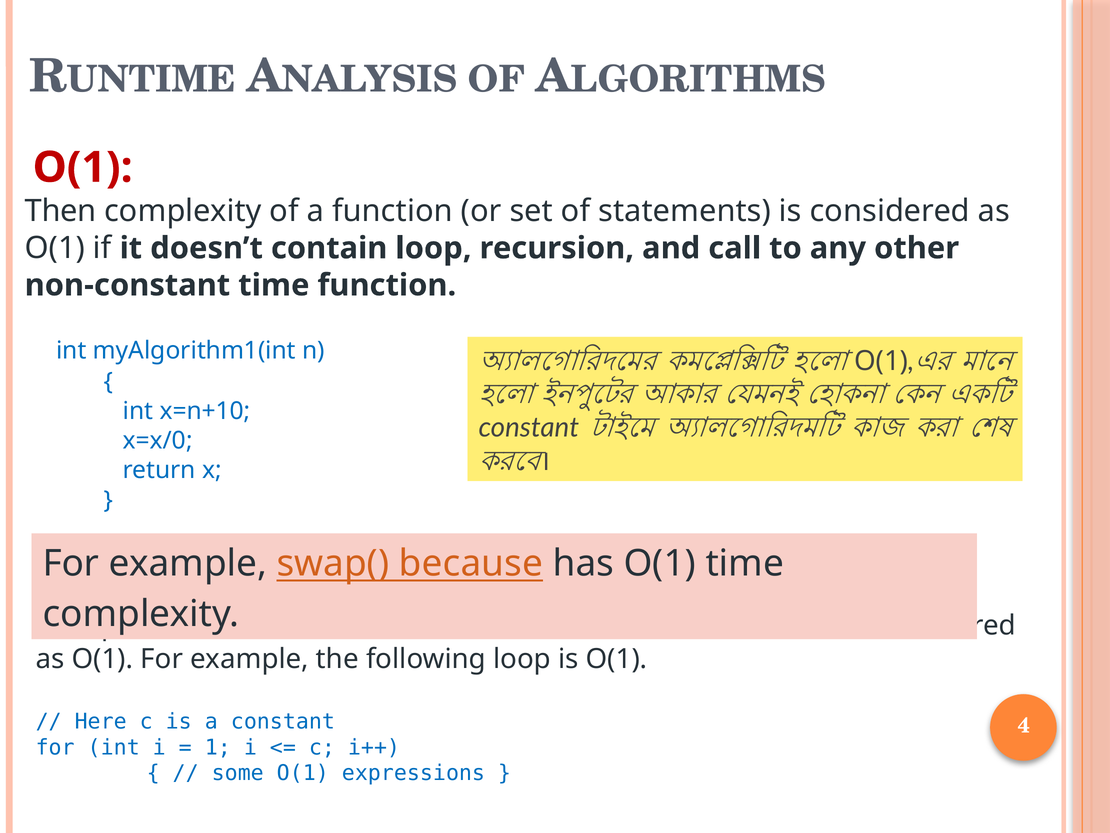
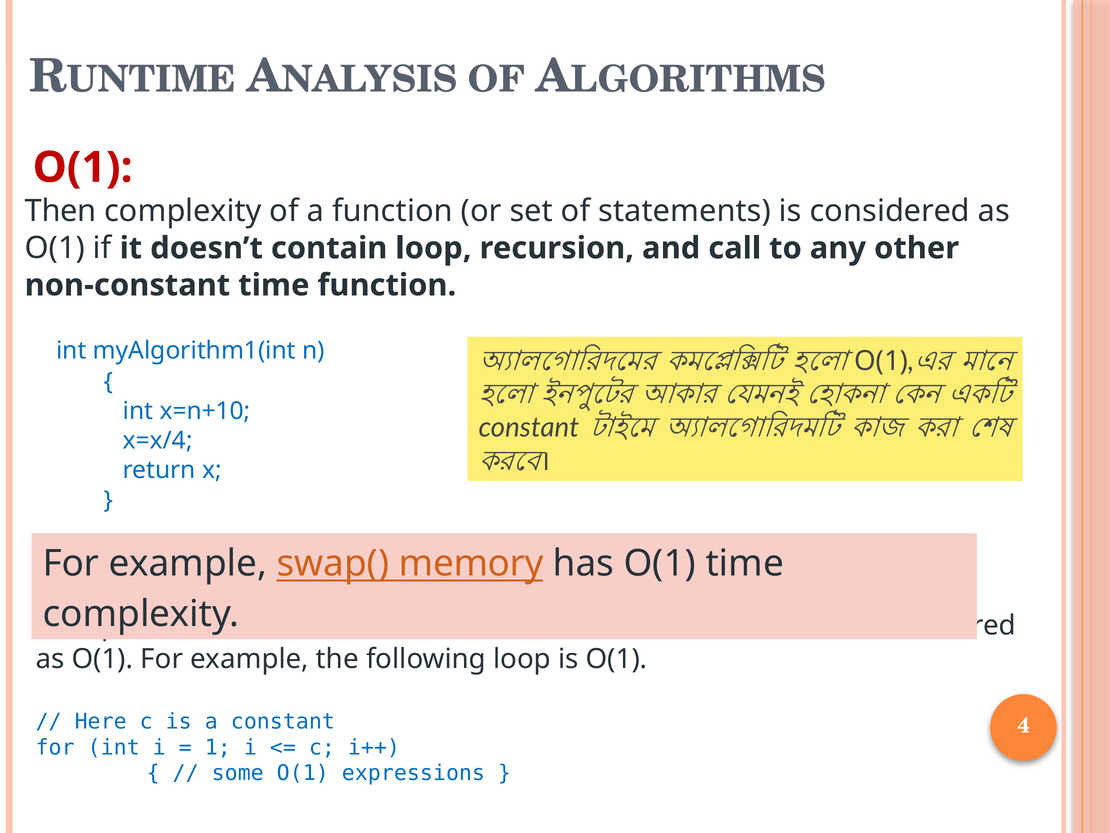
x=x/0: x=x/0 -> x=x/4 (158, 440)
because: because -> memory (471, 563)
